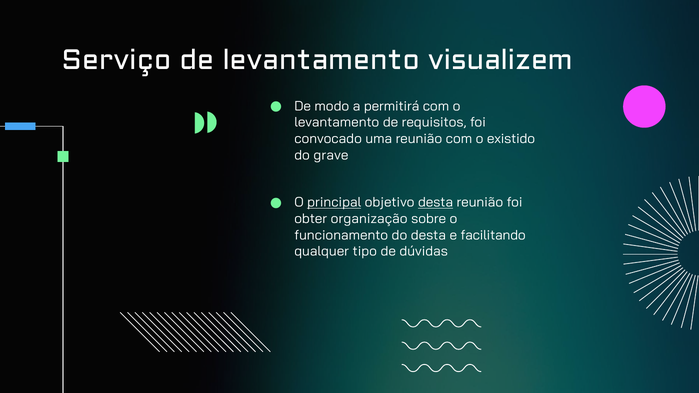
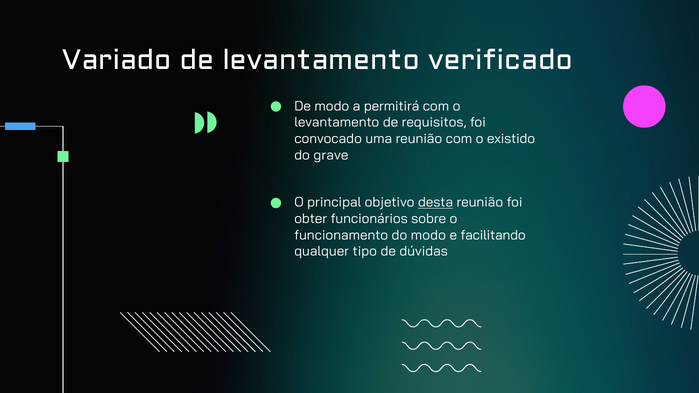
Serviço: Serviço -> Variado (117, 60)
visualizem: visualizem -> verificado (500, 60)
principal underline: present -> none (334, 203)
organização: organização -> funcionários (369, 219)
do desta: desta -> modo (428, 235)
